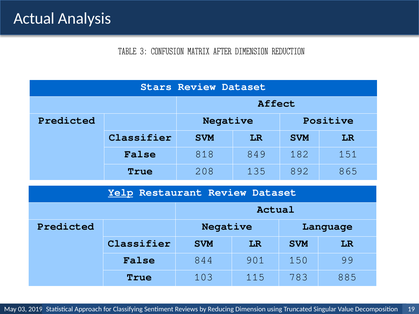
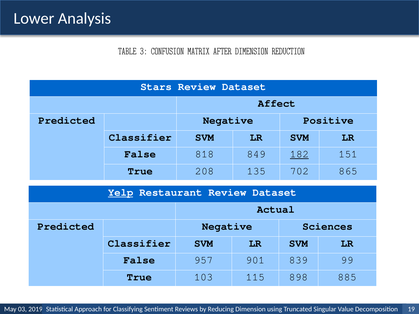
Actual: Actual -> Lower (34, 19)
182 underline: none -> present (299, 154)
892: 892 -> 702 (299, 171)
Language: Language -> Sciences (328, 226)
844: 844 -> 957 (204, 260)
150: 150 -> 839 (298, 260)
783: 783 -> 898 (298, 277)
